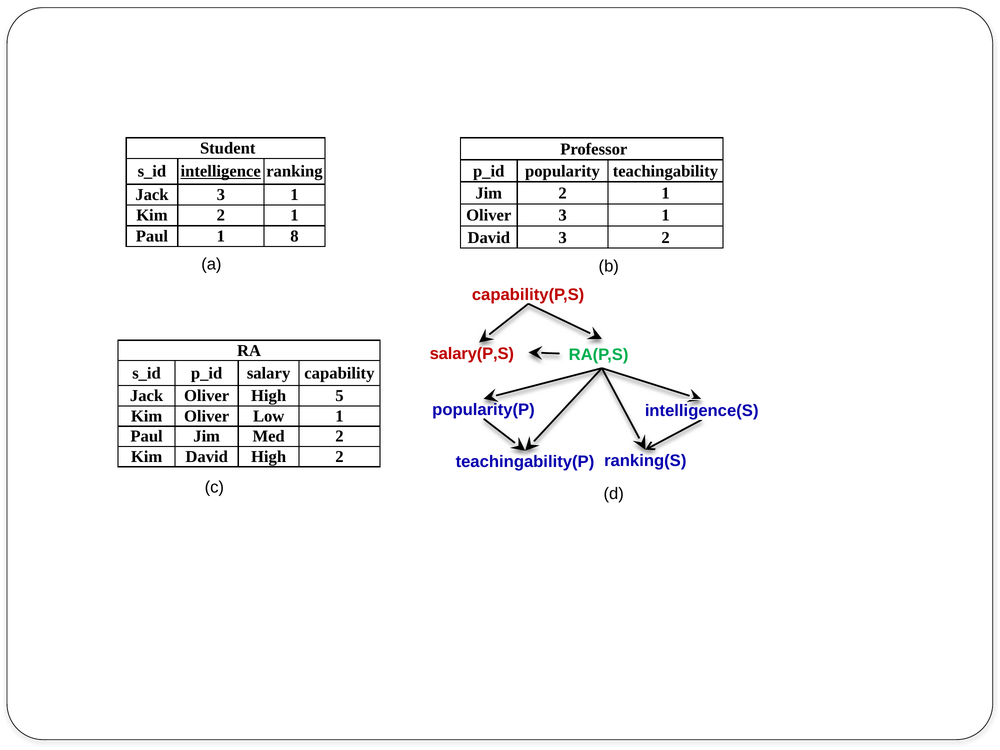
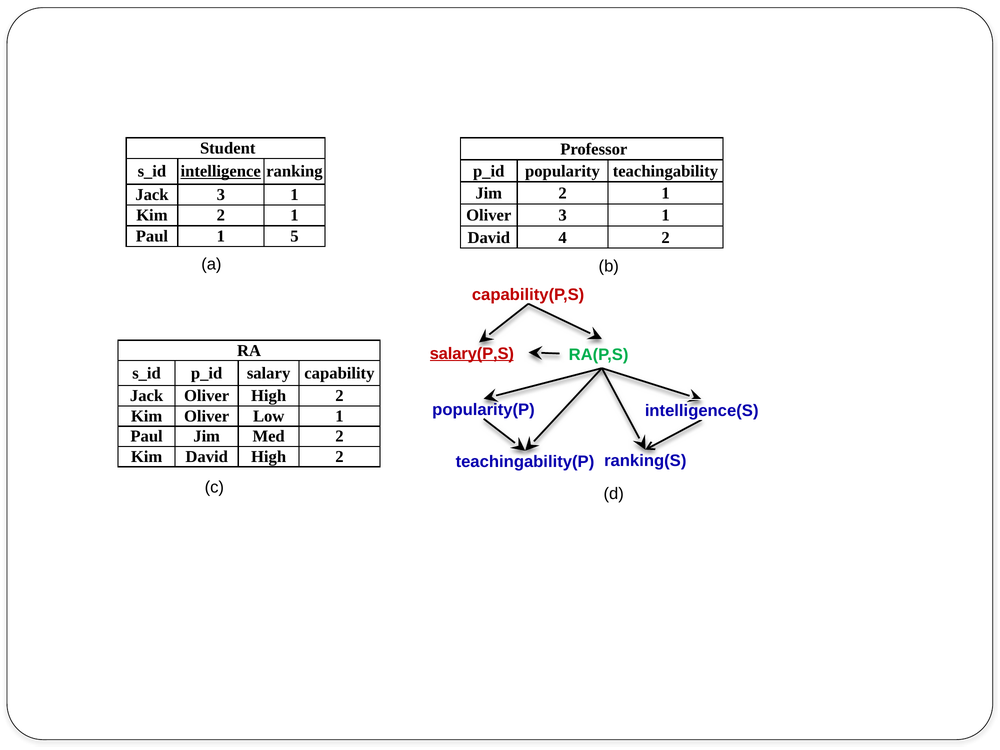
8: 8 -> 5 (295, 236)
David 3: 3 -> 4 (563, 238)
salary(P,S underline: none -> present (472, 354)
Oliver High 5: 5 -> 2 (340, 396)
